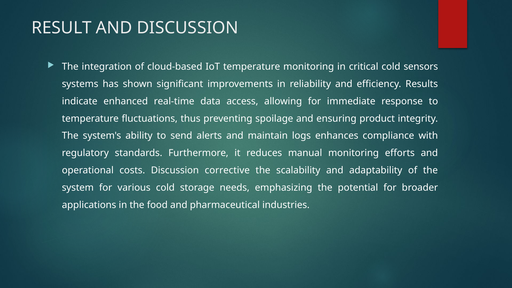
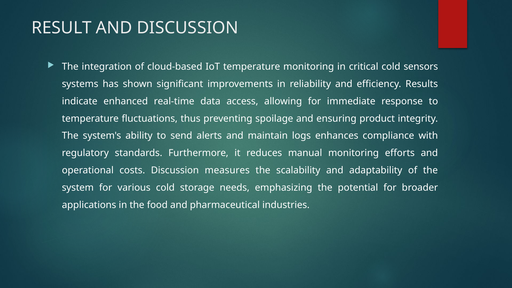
corrective: corrective -> measures (227, 170)
